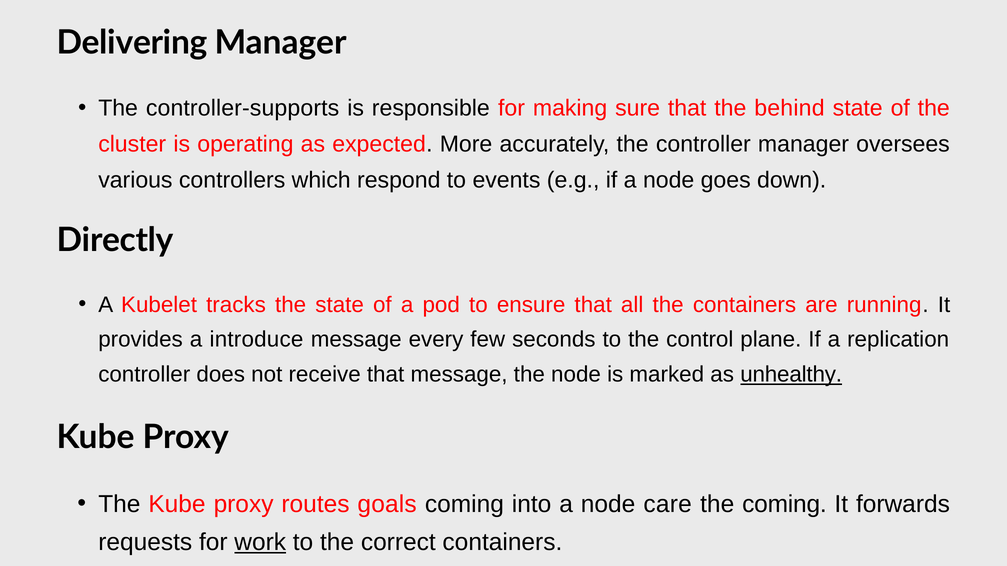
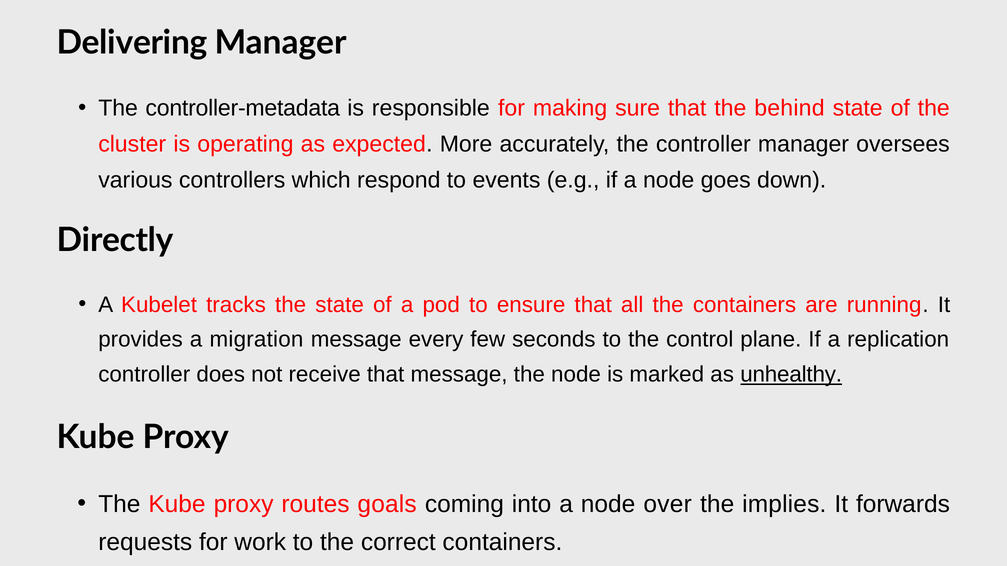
controller-supports: controller-supports -> controller-metadata (243, 108)
introduce: introduce -> migration (256, 340)
care: care -> over (668, 504)
the coming: coming -> implies (784, 504)
work underline: present -> none (260, 543)
